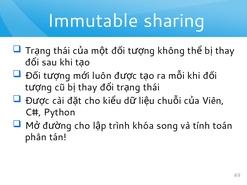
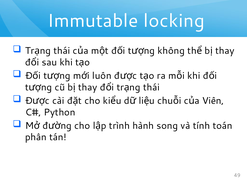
sharing: sharing -> locking (174, 21)
khóa: khóa -> hành (143, 126)
